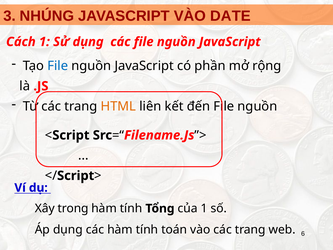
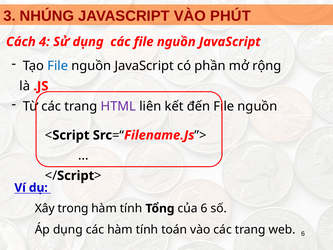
DATE: DATE -> PHÚT (230, 16)
Cách 1: 1 -> 4 (44, 42)
HTML colour: orange -> purple (118, 106)
của 1: 1 -> 6 (204, 208)
